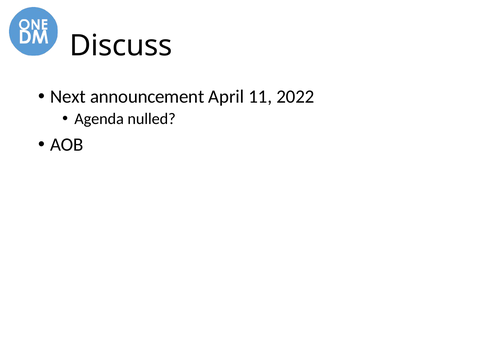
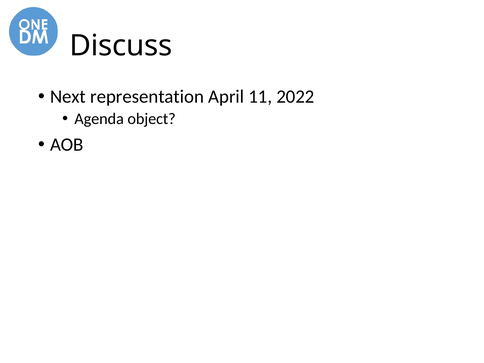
announcement: announcement -> representation (147, 97)
nulled: nulled -> object (152, 119)
